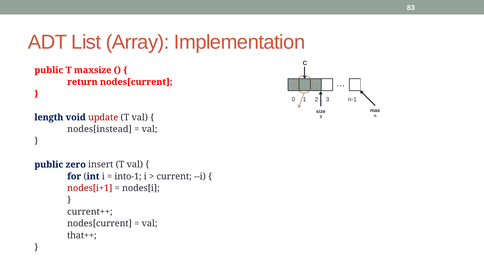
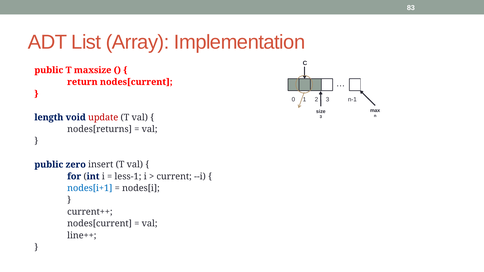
nodes[instead: nodes[instead -> nodes[returns (100, 129)
into-1: into-1 -> less-1 (128, 177)
nodes[i+1 colour: red -> blue (90, 188)
that++: that++ -> line++ (82, 236)
